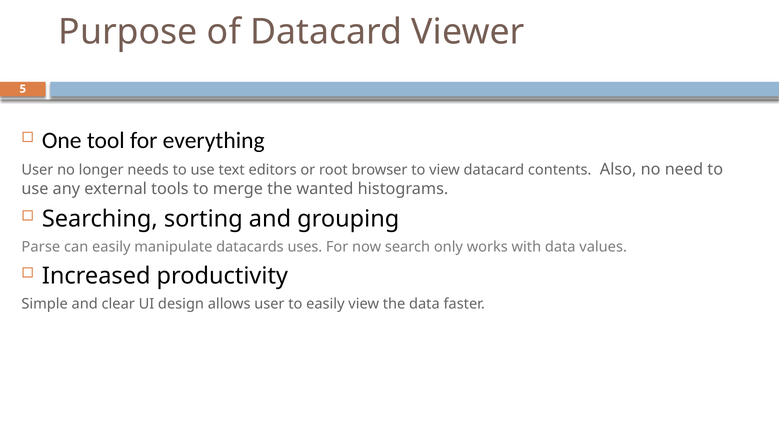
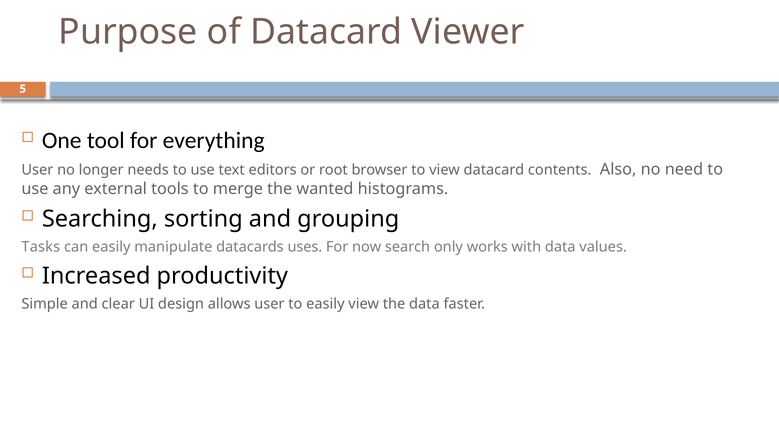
Parse: Parse -> Tasks (41, 247)
